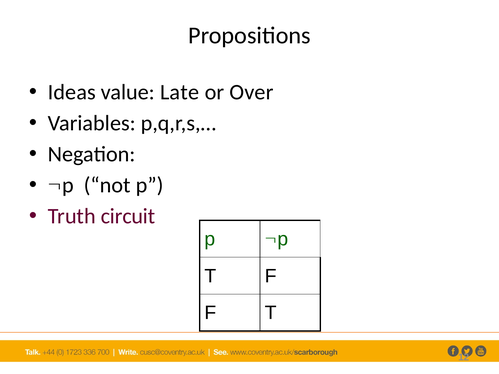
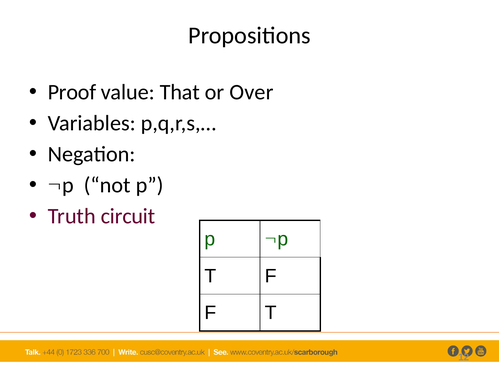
Ideas: Ideas -> Proof (72, 92)
Late: Late -> That (180, 92)
